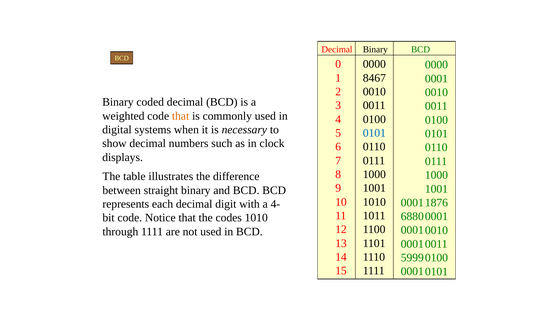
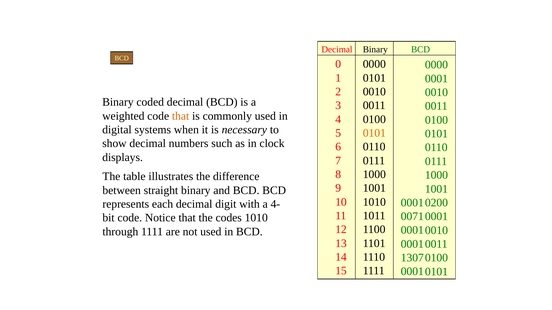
8467: 8467 -> 0101 (374, 78)
0101 colour: blue -> orange (374, 133)
1876: 1876 -> 0200 (436, 203)
6880: 6880 -> 0071 (412, 217)
5999: 5999 -> 1307 (412, 258)
